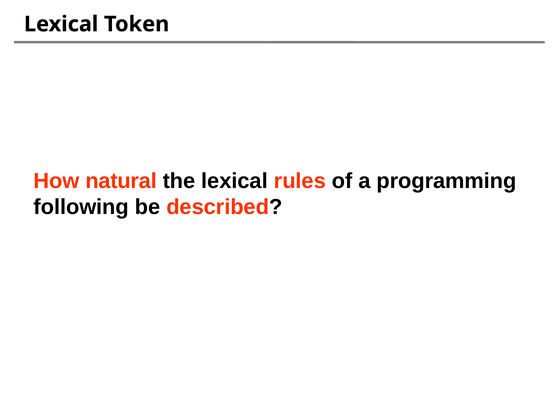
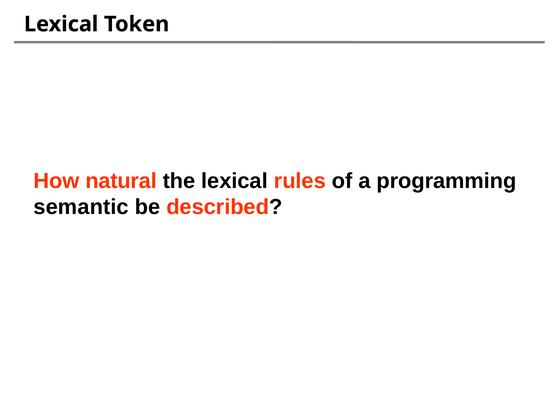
following: following -> semantic (81, 207)
